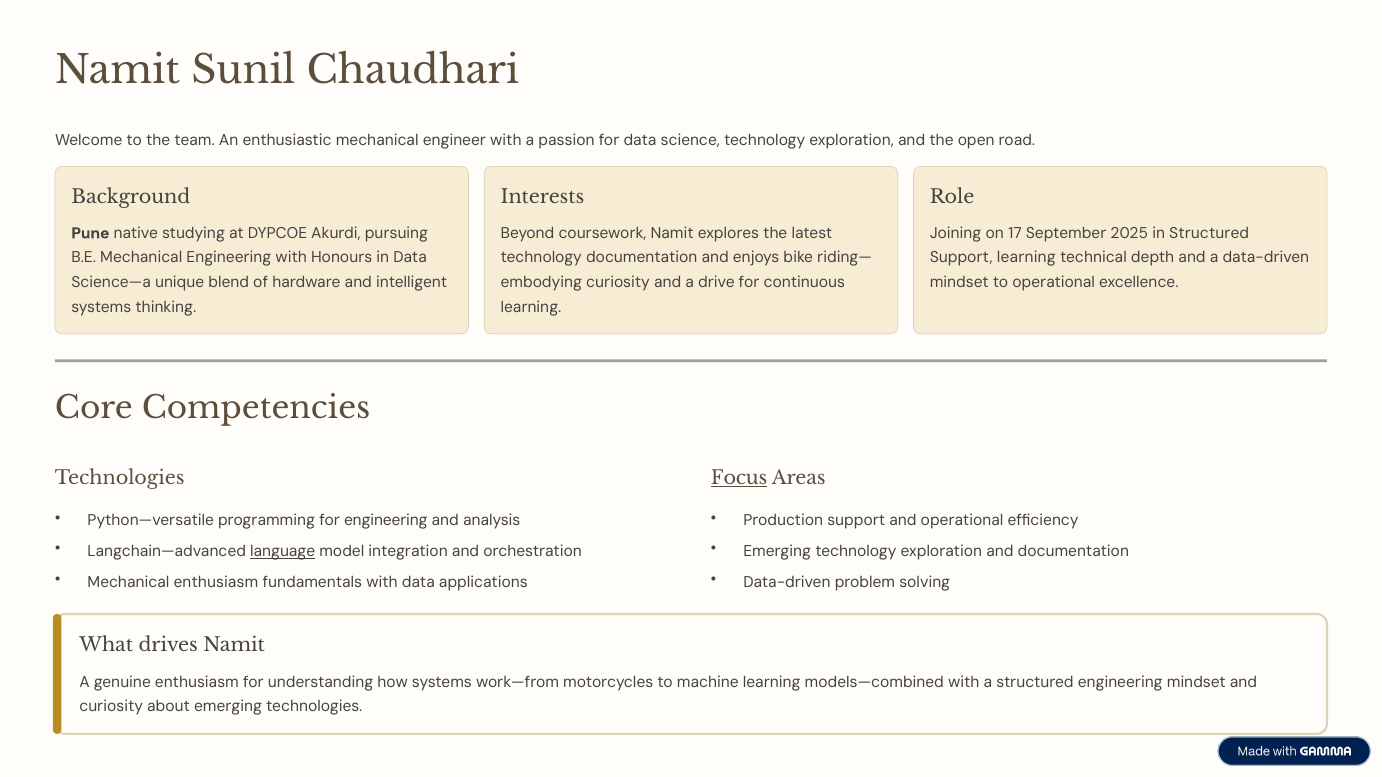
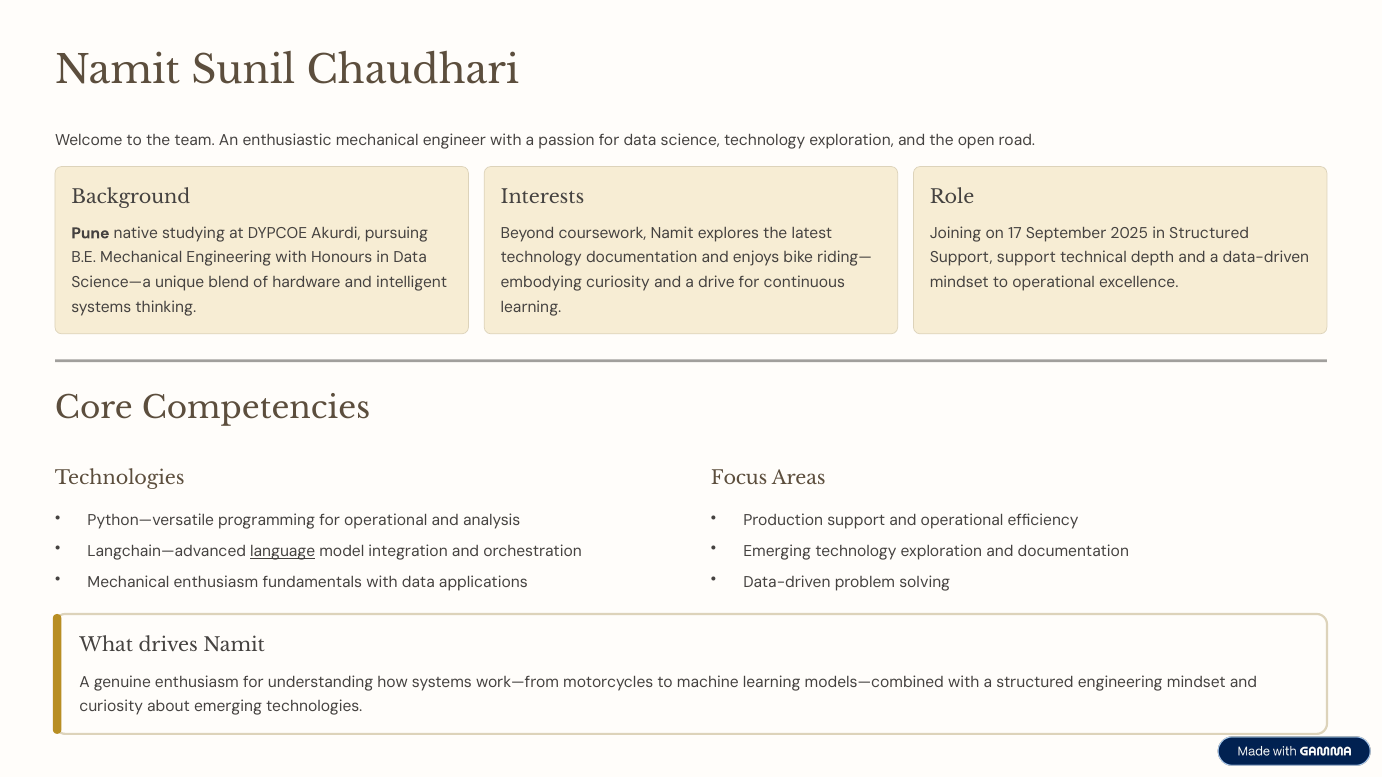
Support learning: learning -> support (1026, 258)
Focus underline: present -> none (739, 478)
for engineering: engineering -> operational (386, 521)
